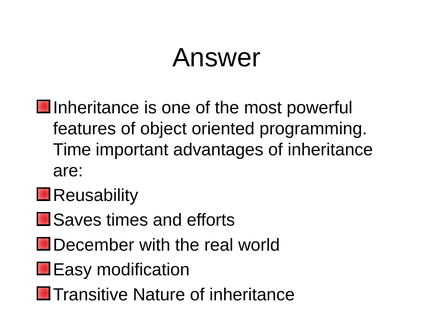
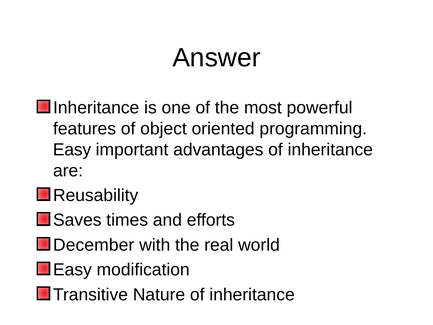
Time: Time -> Easy (72, 150)
